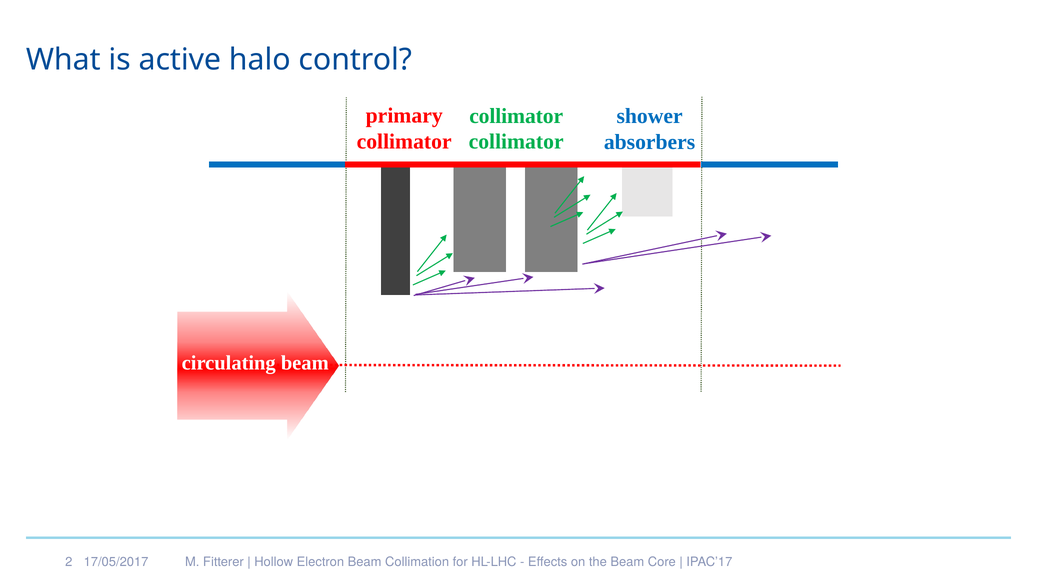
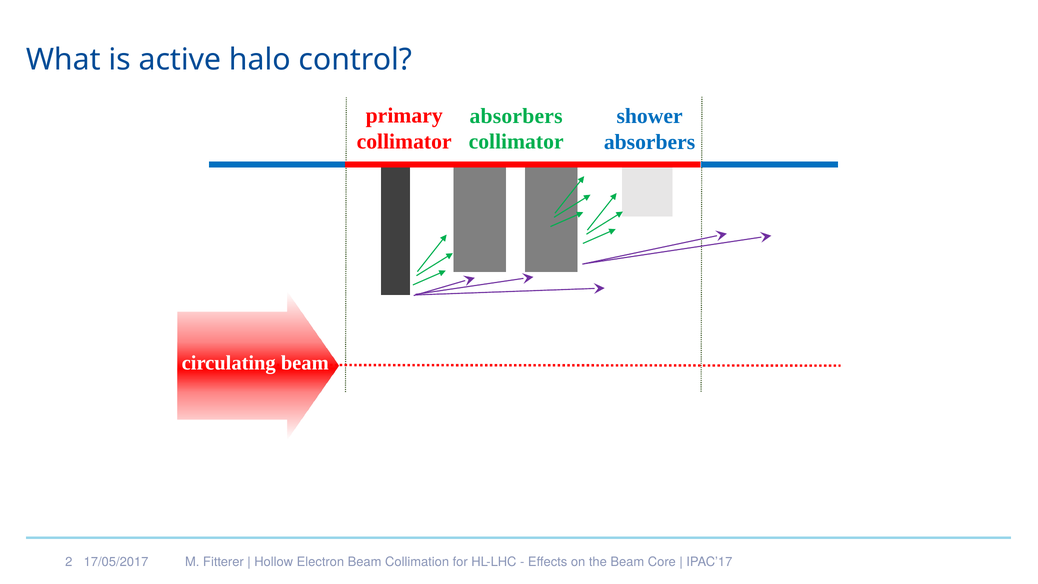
collimator: collimator -> absorbers (516, 116)
